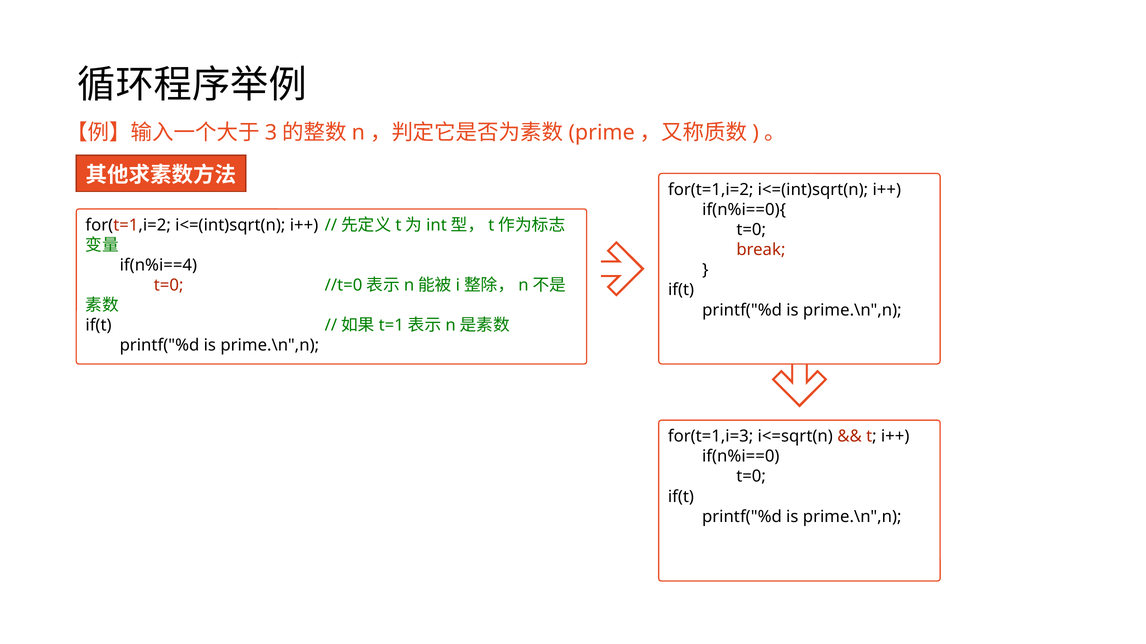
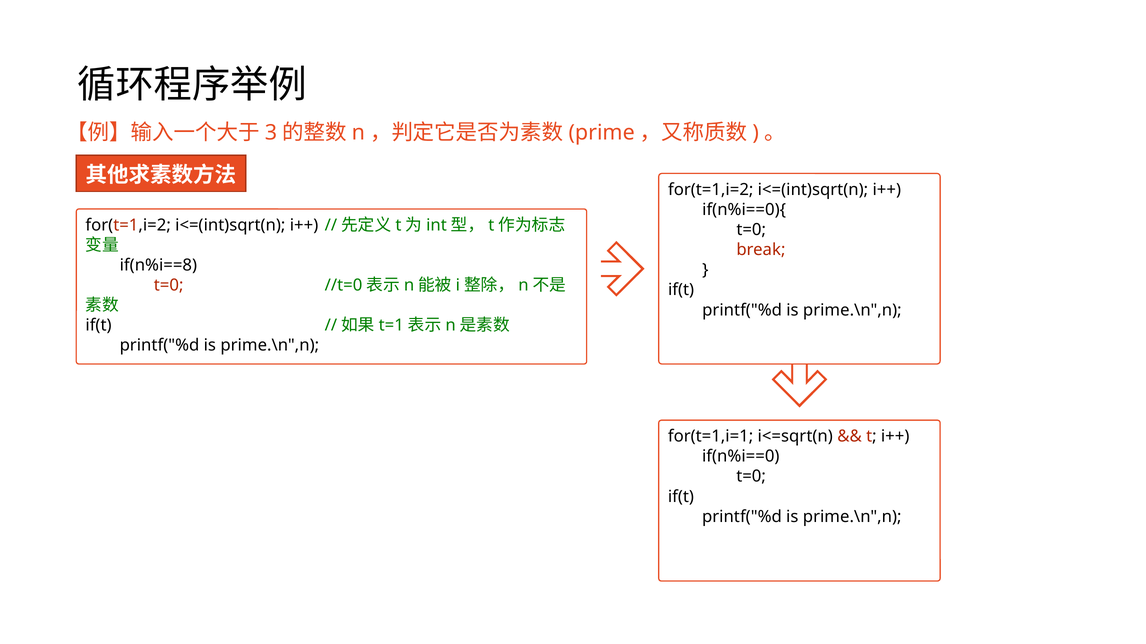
if(n%i==4: if(n%i==4 -> if(n%i==8 (158, 265)
for(t=1,i=3: for(t=1,i=3 -> for(t=1,i=1 (711, 437)
